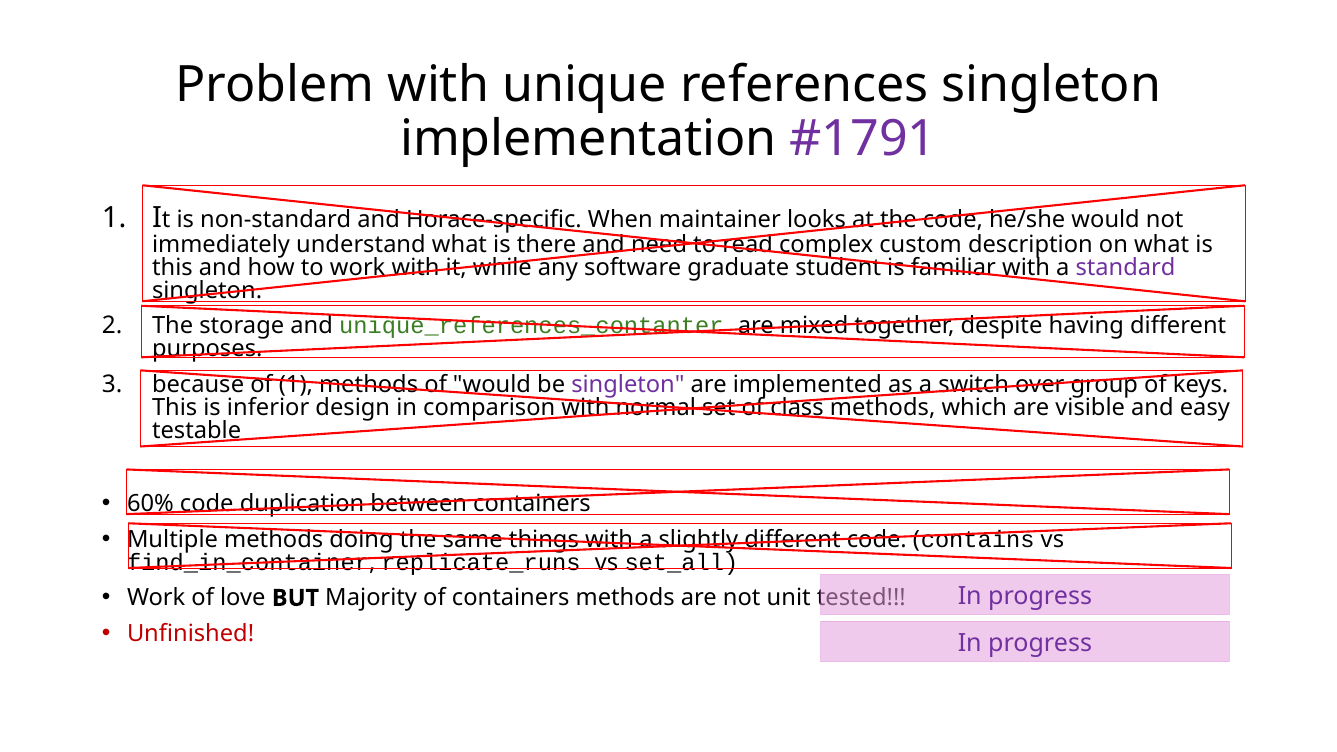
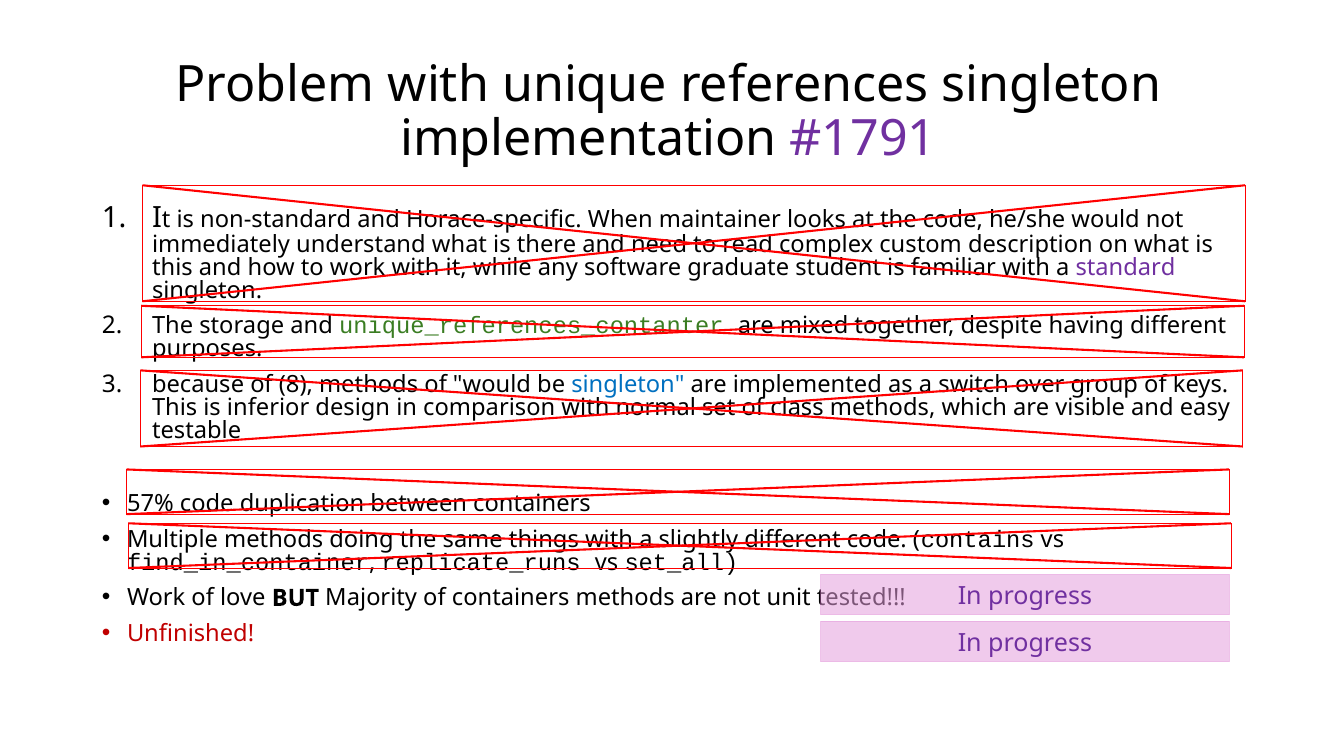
of 1: 1 -> 8 (296, 384)
singleton colour: purple -> blue (628, 384)
60%: 60% -> 57% (150, 504)
